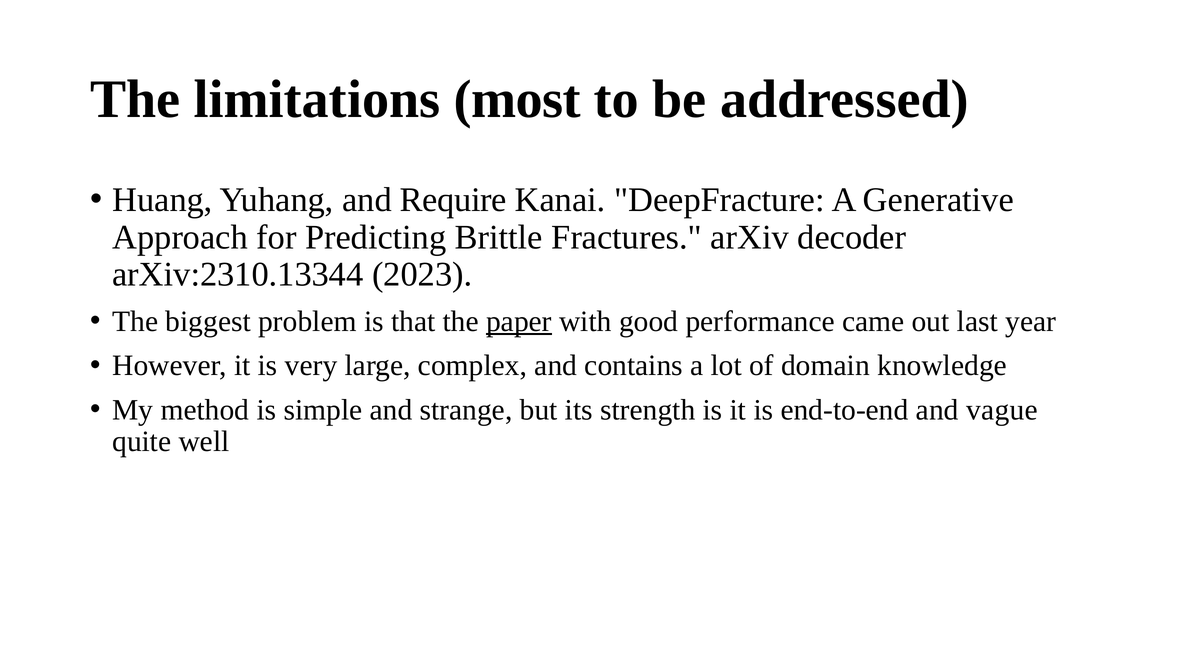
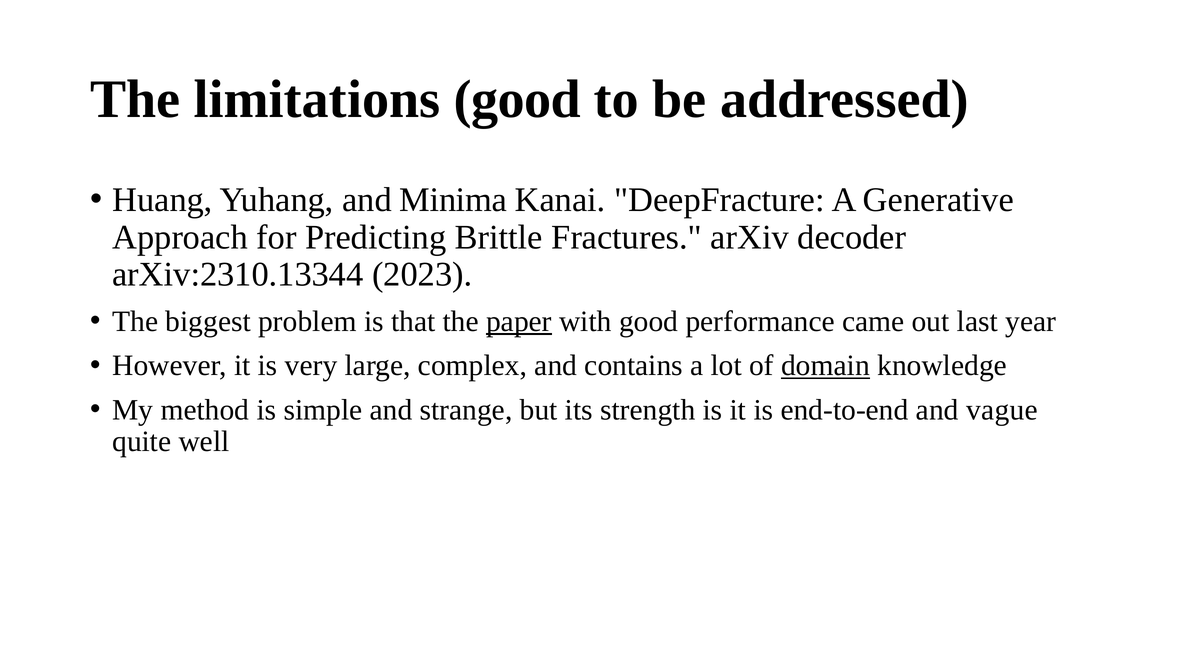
limitations most: most -> good (517, 99)
Require: Require -> Minima (453, 200)
domain underline: none -> present (826, 365)
